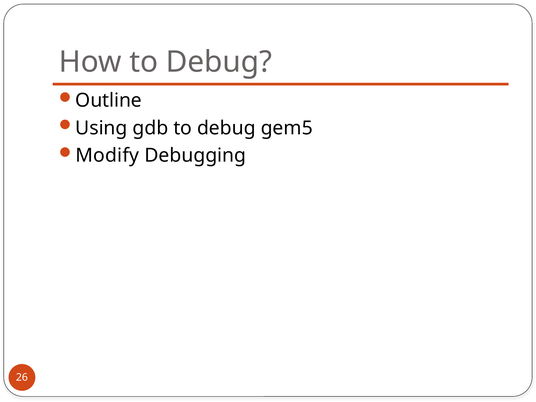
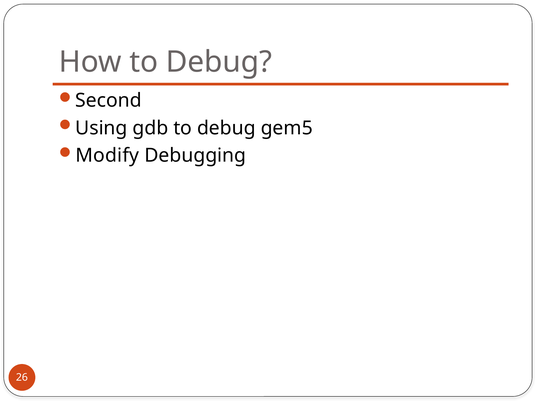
Outline: Outline -> Second (109, 100)
